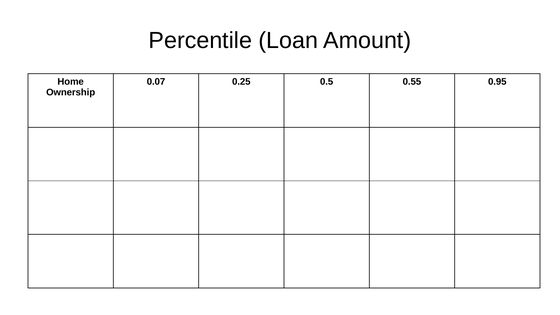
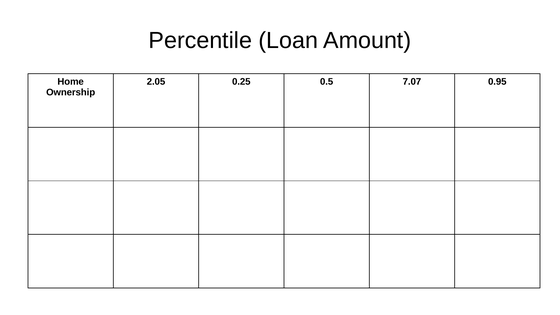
0.07: 0.07 -> 2.05 (156, 82)
0.55: 0.55 -> 7.07 (412, 82)
